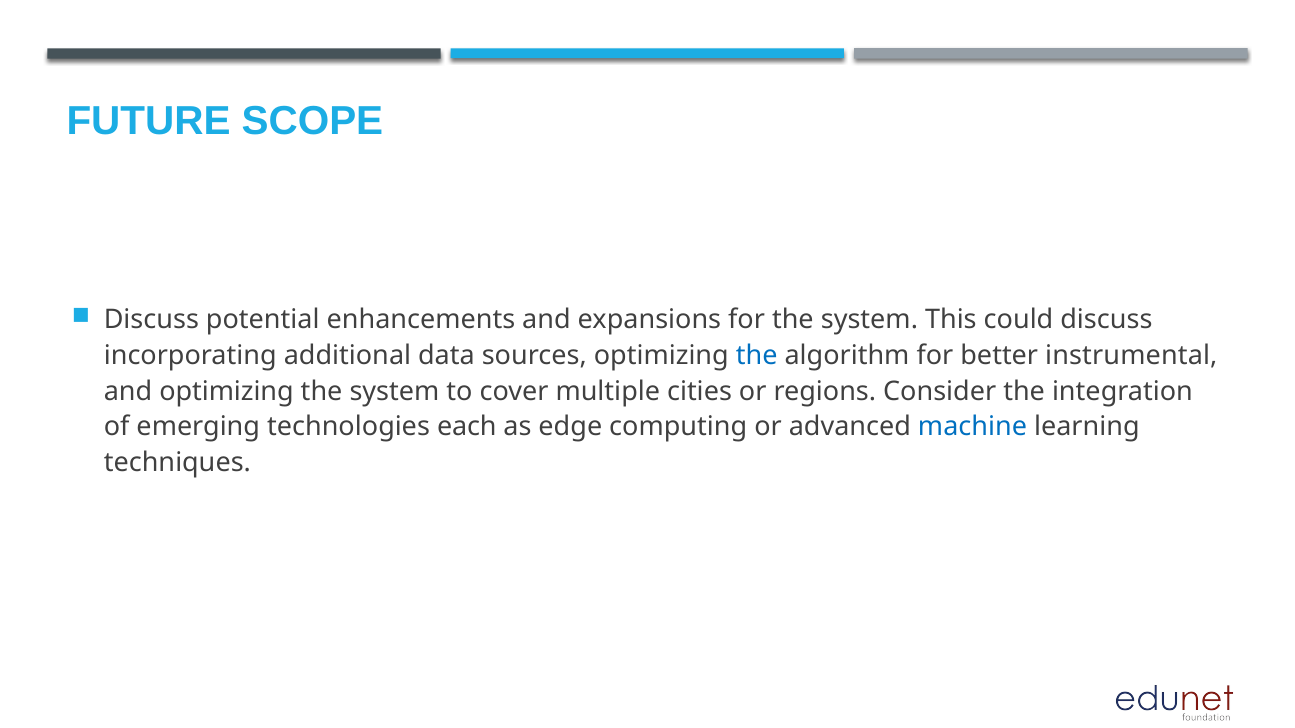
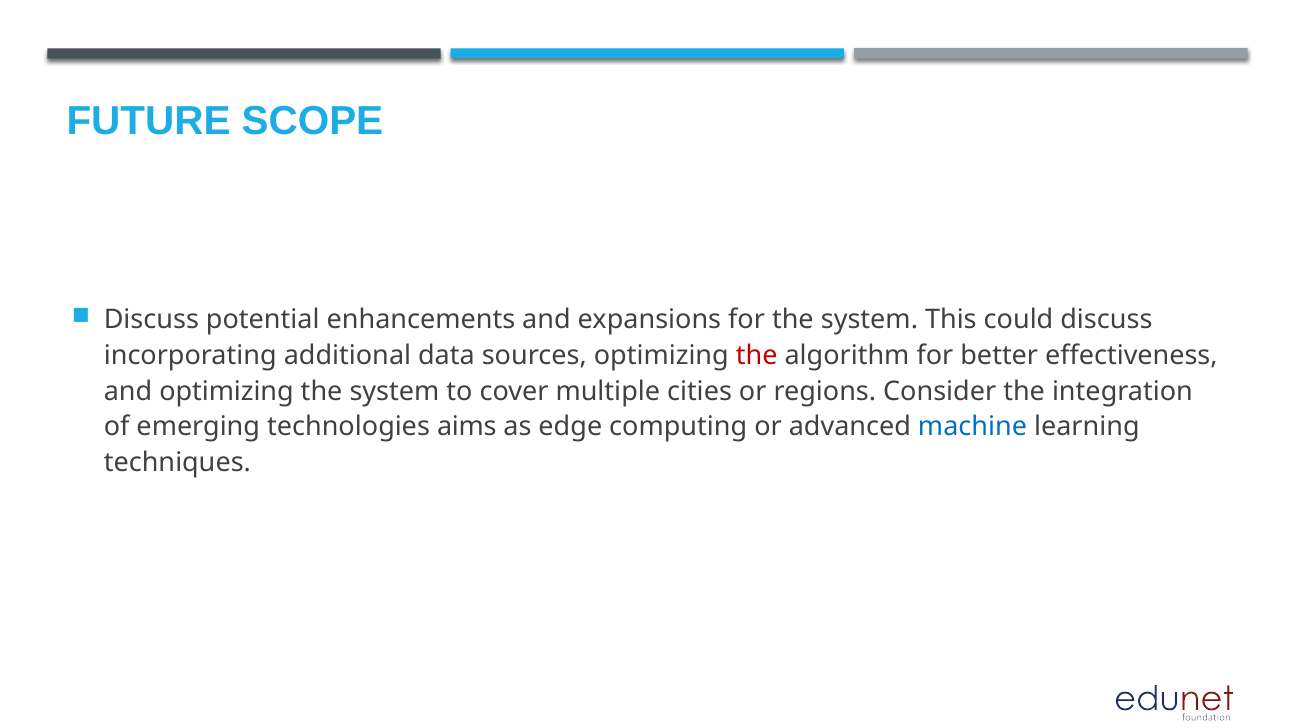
the colour: blue -> red (757, 356)
instrumental: instrumental -> effectiveness (1131, 356)
each: each -> aims (467, 427)
